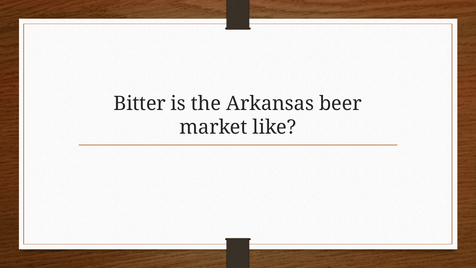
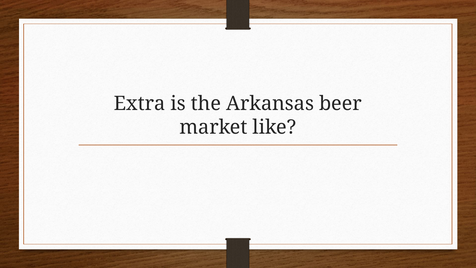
Bitter: Bitter -> Extra (140, 103)
